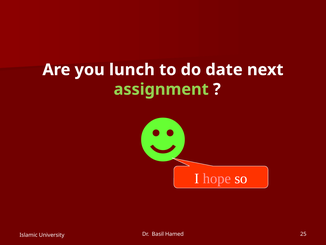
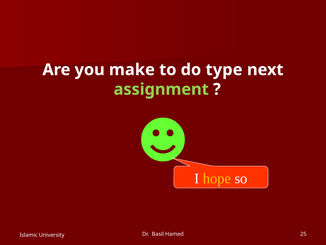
lunch: lunch -> make (132, 70)
date: date -> type (224, 70)
hope colour: pink -> yellow (217, 178)
